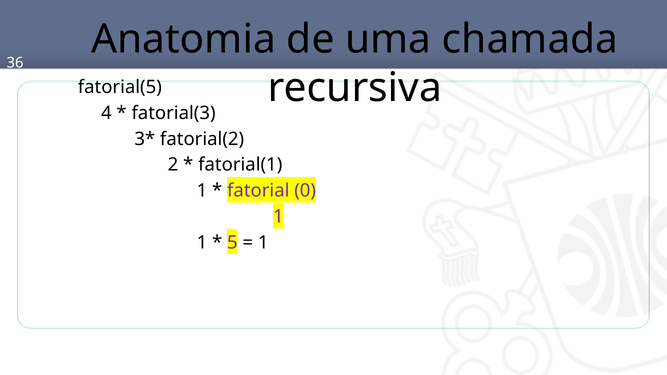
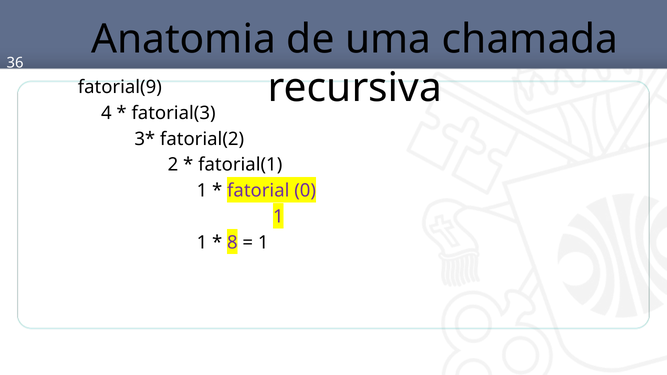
fatorial(5: fatorial(5 -> fatorial(9 (120, 87)
5: 5 -> 8 (232, 243)
